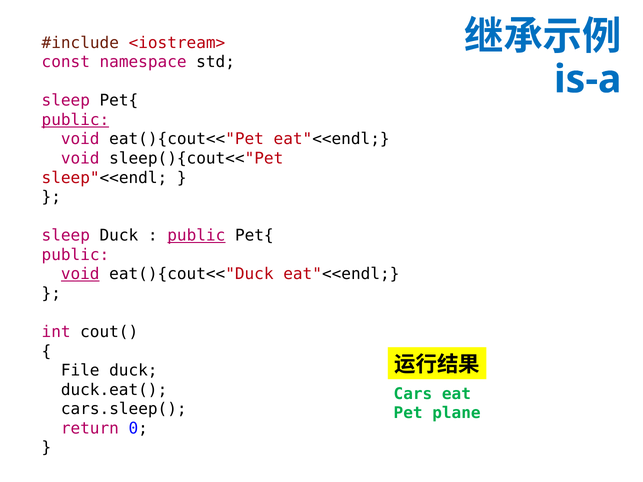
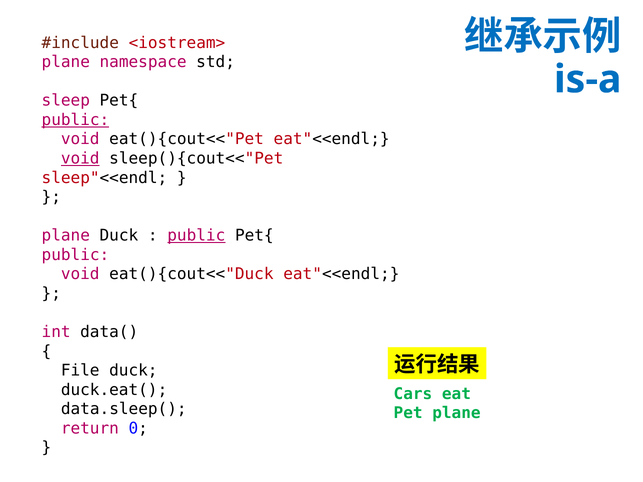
const: const -> plane (66, 62)
void underline: none -> present (80, 159)
sleep: sleep -> plane (66, 236)
void underline: present -> none (80, 274)
cout(: cout( -> data( (109, 332)
cars.sleep(: cars.sleep( -> data.sleep( (124, 409)
